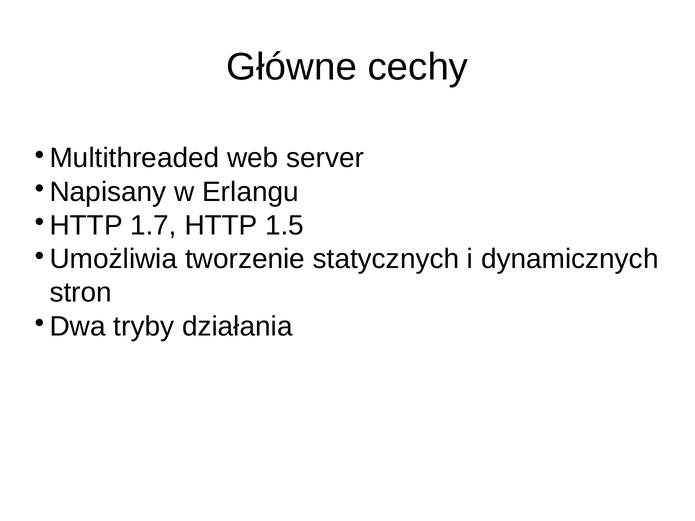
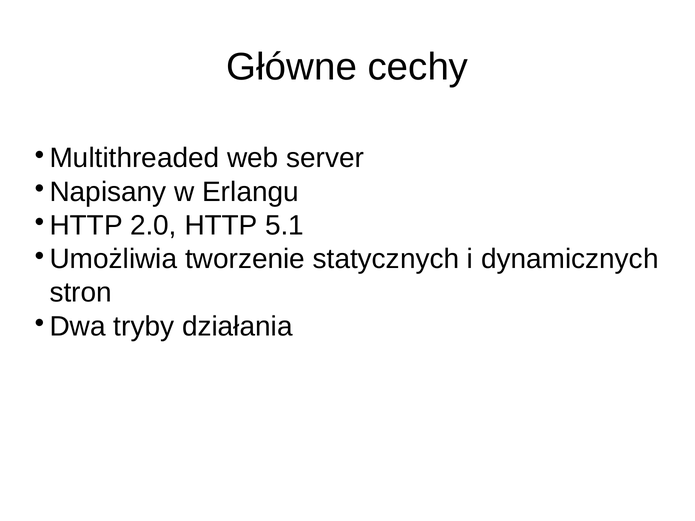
1.7: 1.7 -> 2.0 (153, 226)
1.5: 1.5 -> 5.1 (285, 226)
